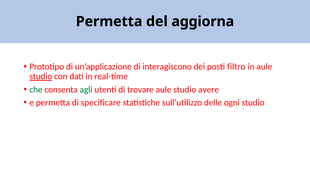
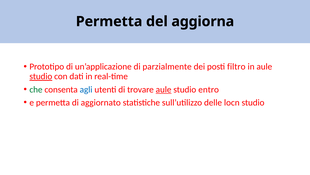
interagiscono: interagiscono -> parzialmente (167, 66)
agli colour: green -> blue (86, 89)
aule underline: none -> present (164, 89)
avere: avere -> entro (209, 89)
specificare: specificare -> aggiornato (101, 102)
ogni: ogni -> locn (232, 102)
